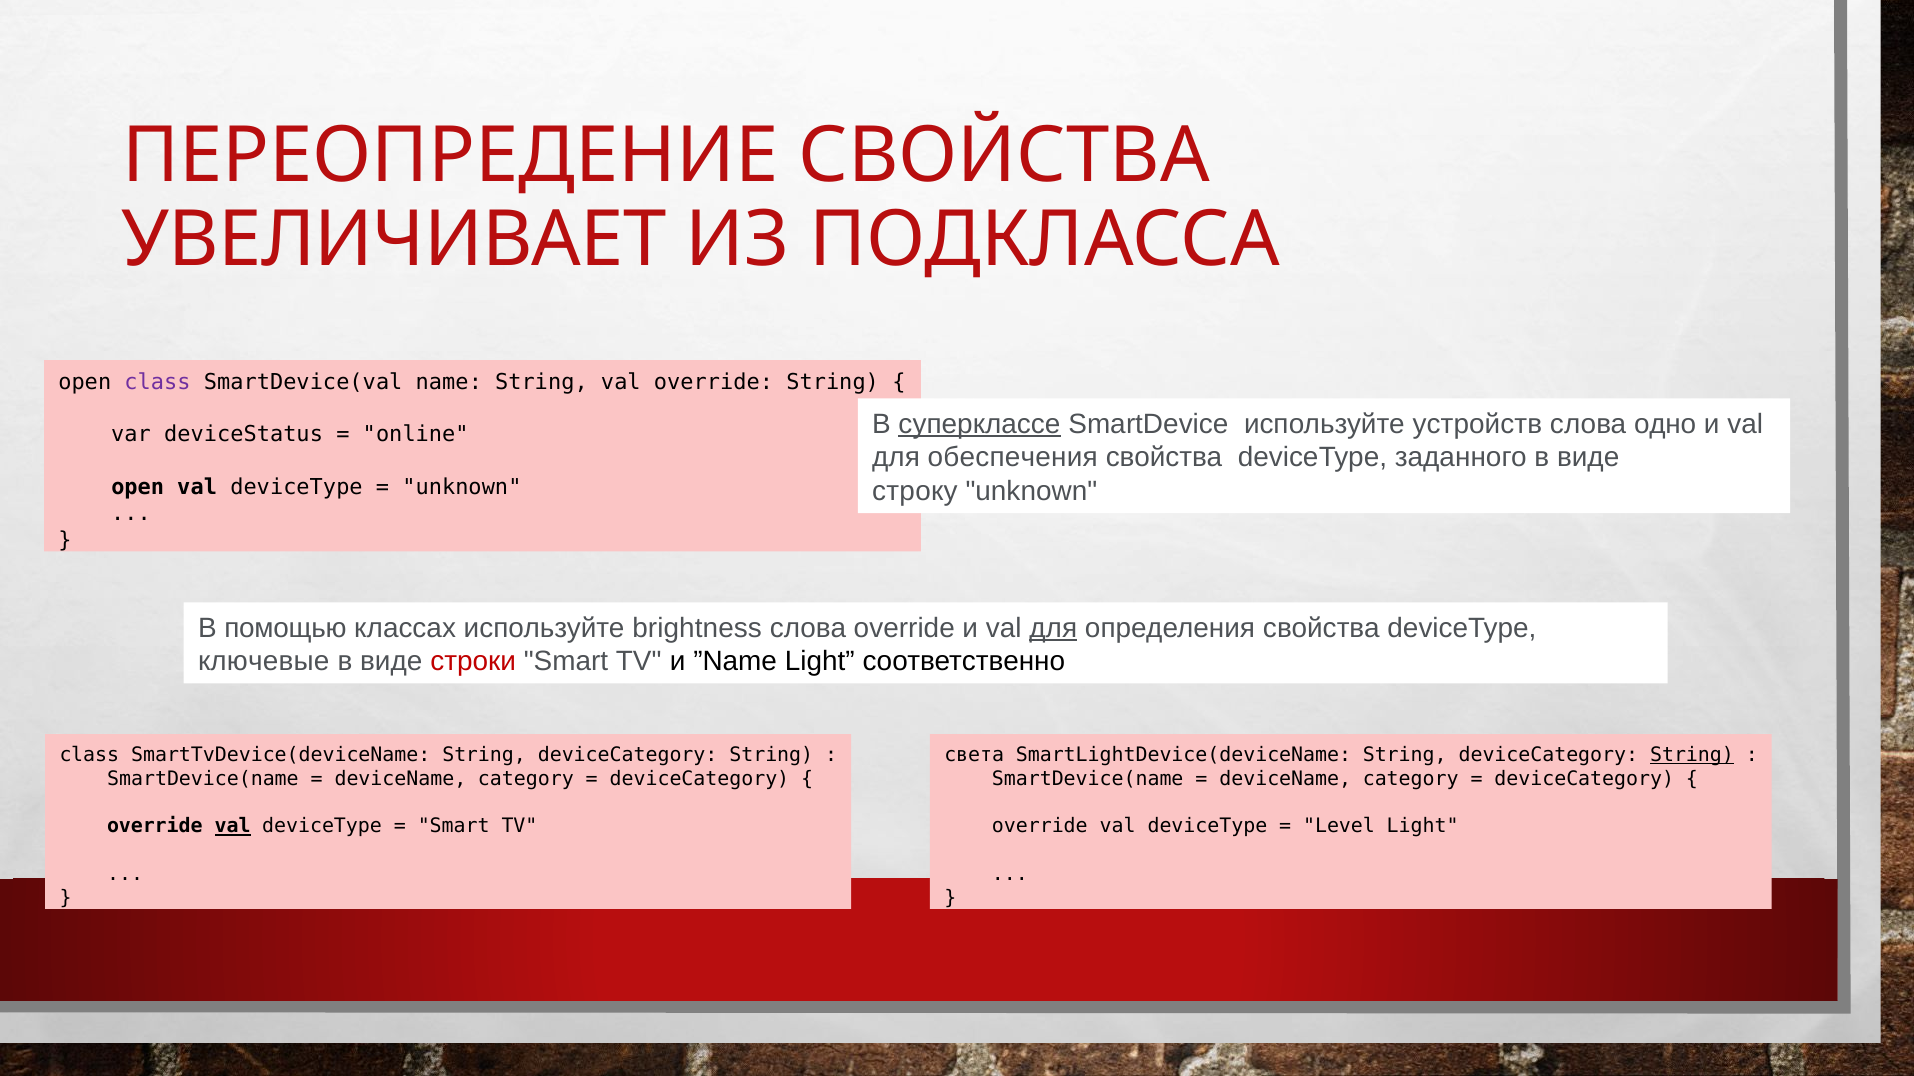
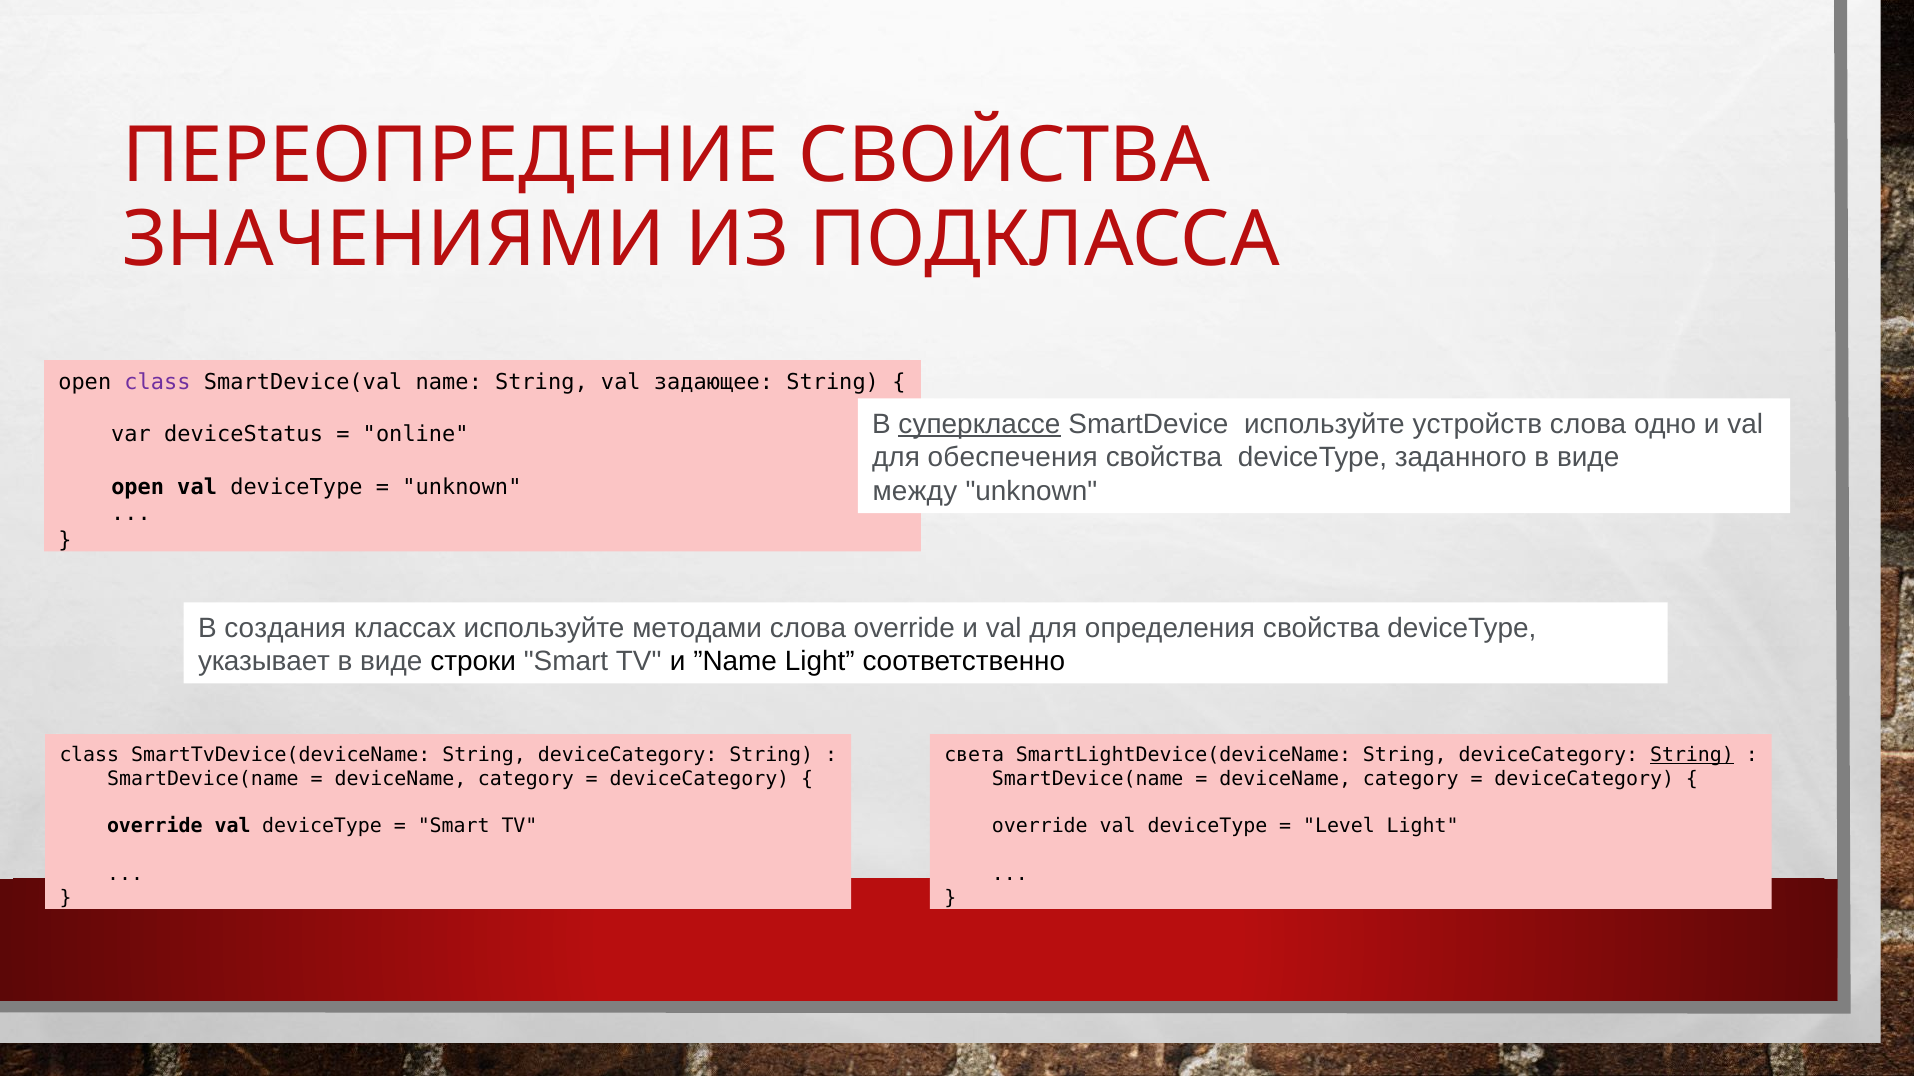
УВЕЛИЧИВАЕТ: УВЕЛИЧИВАЕТ -> ЗНАЧЕНИЯМИ (394, 240)
val override: override -> задающее (713, 382)
строку: строку -> между (915, 492)
помощью: помощью -> создания (285, 628)
brightness: brightness -> методами (697, 628)
для underline: present -> none (1053, 628)
ключевые: ключевые -> указывает (264, 662)
строки colour: red -> black (473, 662)
val underline: present -> none (233, 827)
